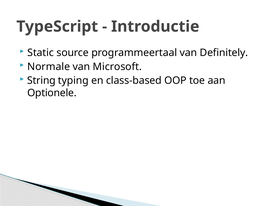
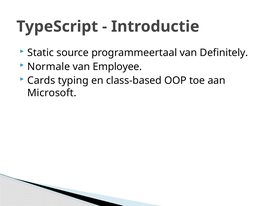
Microsoft: Microsoft -> Employee (117, 66)
String: String -> Cards (41, 80)
Optionele: Optionele -> Microsoft (52, 93)
